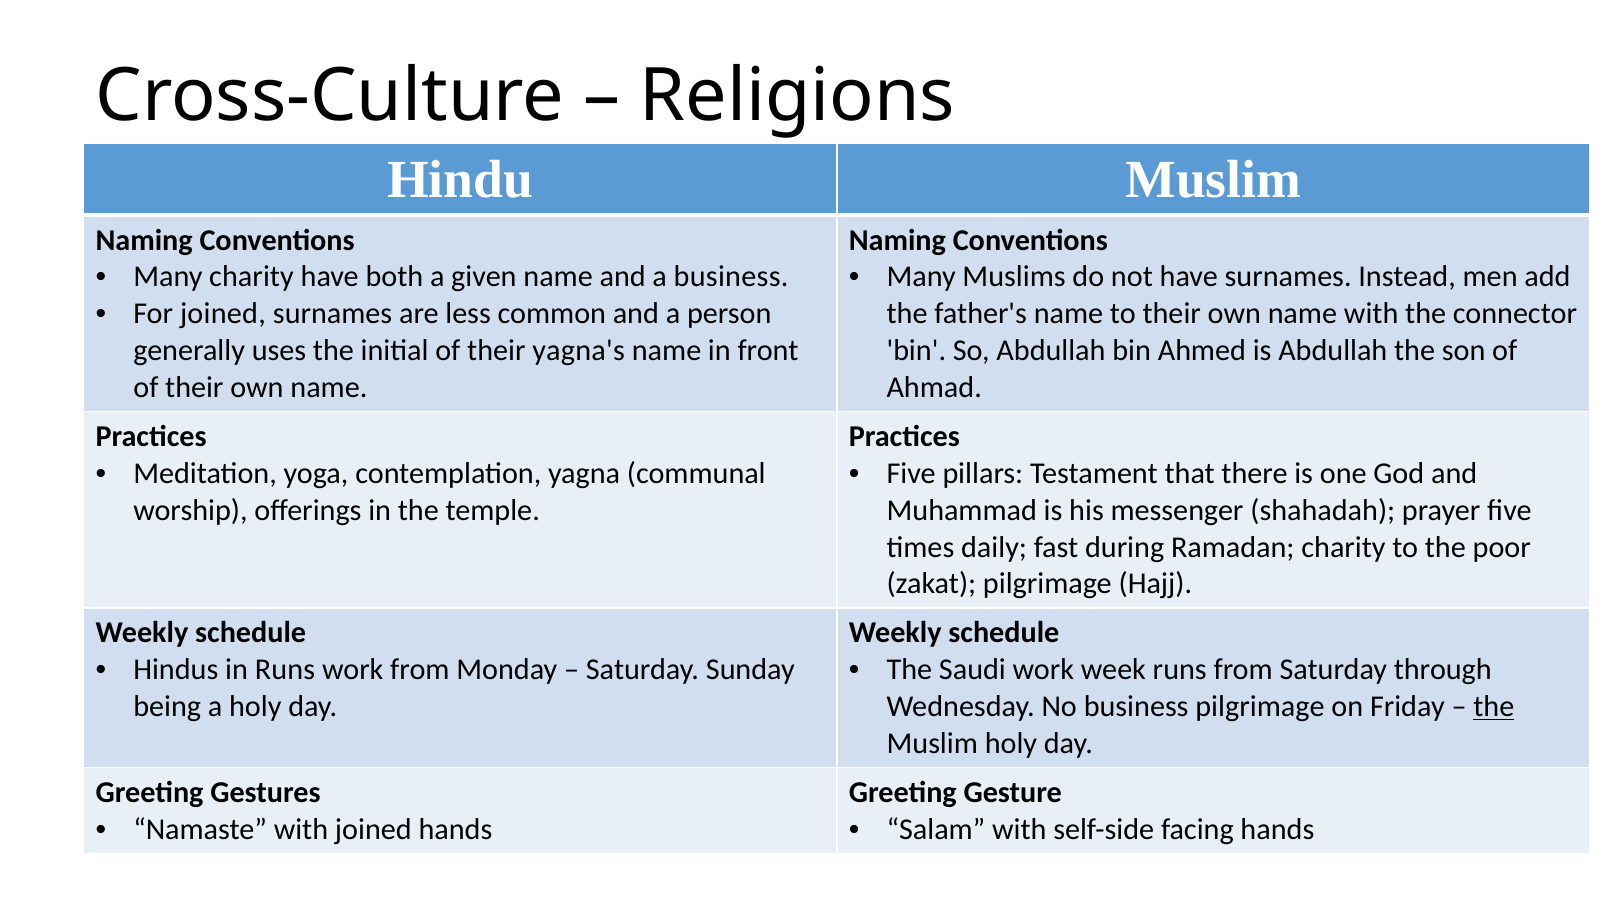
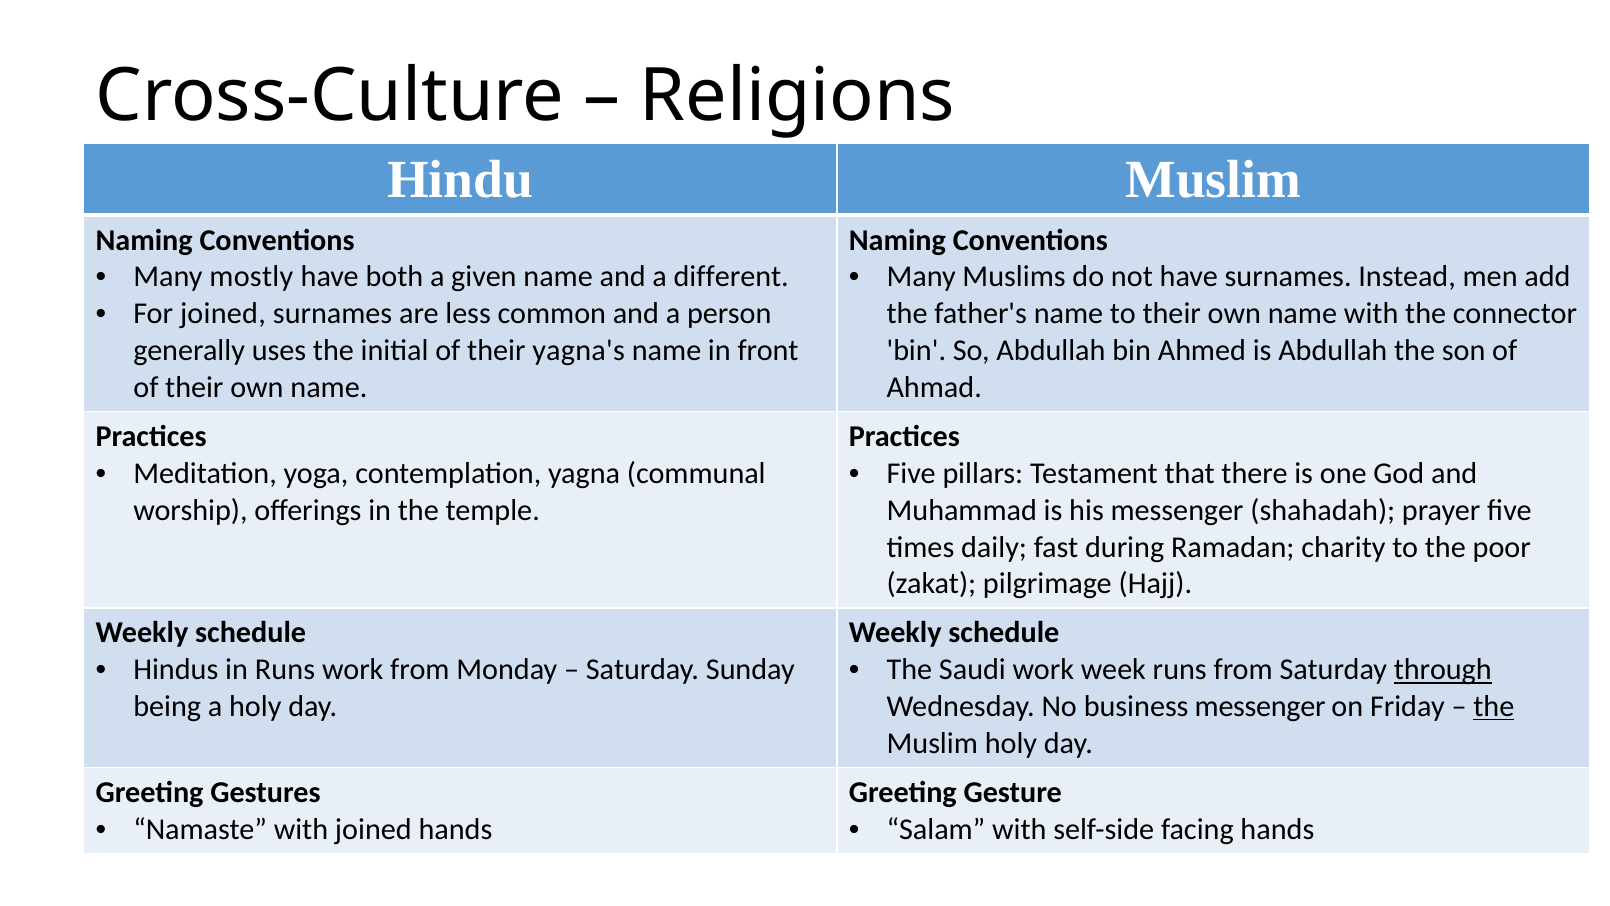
Many charity: charity -> mostly (251, 277)
a business: business -> different (731, 277)
through underline: none -> present (1443, 669)
business pilgrimage: pilgrimage -> messenger (1260, 706)
